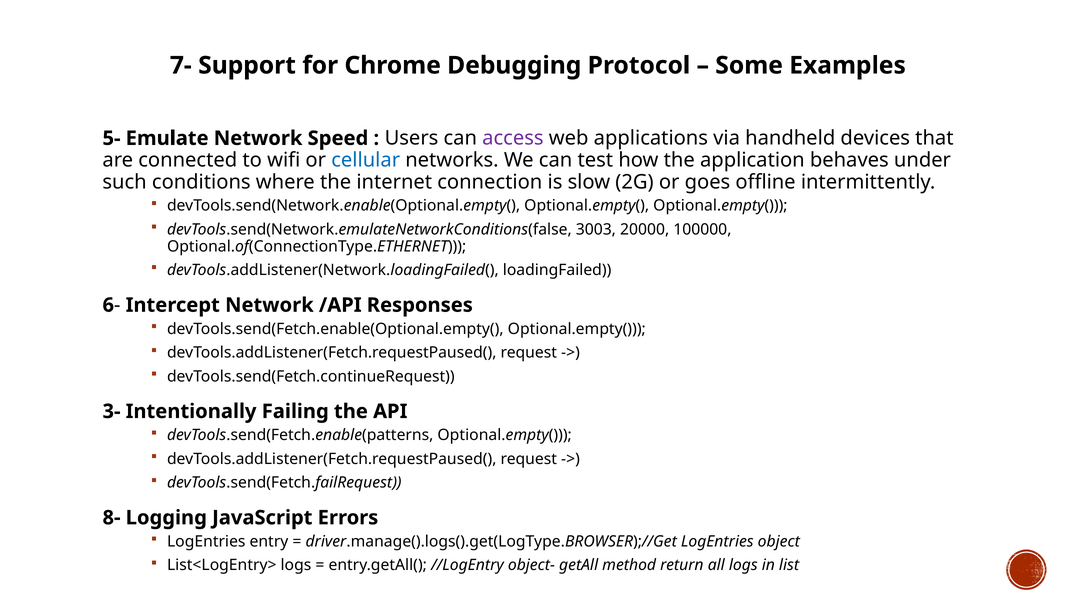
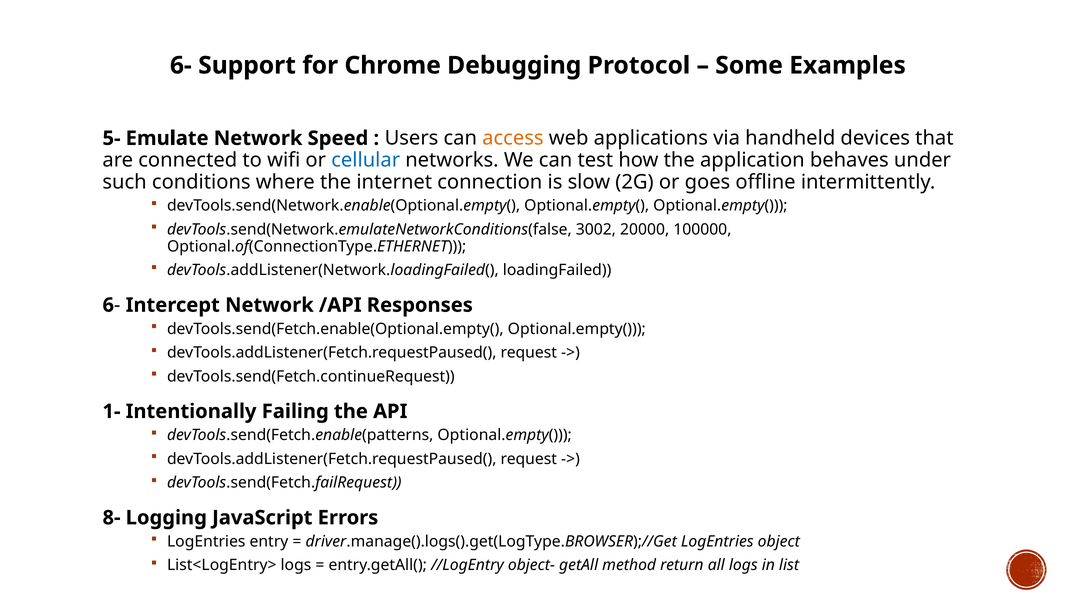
7-: 7- -> 6- (181, 65)
access colour: purple -> orange (513, 138)
3003: 3003 -> 3002 (596, 230)
3-: 3- -> 1- (111, 412)
